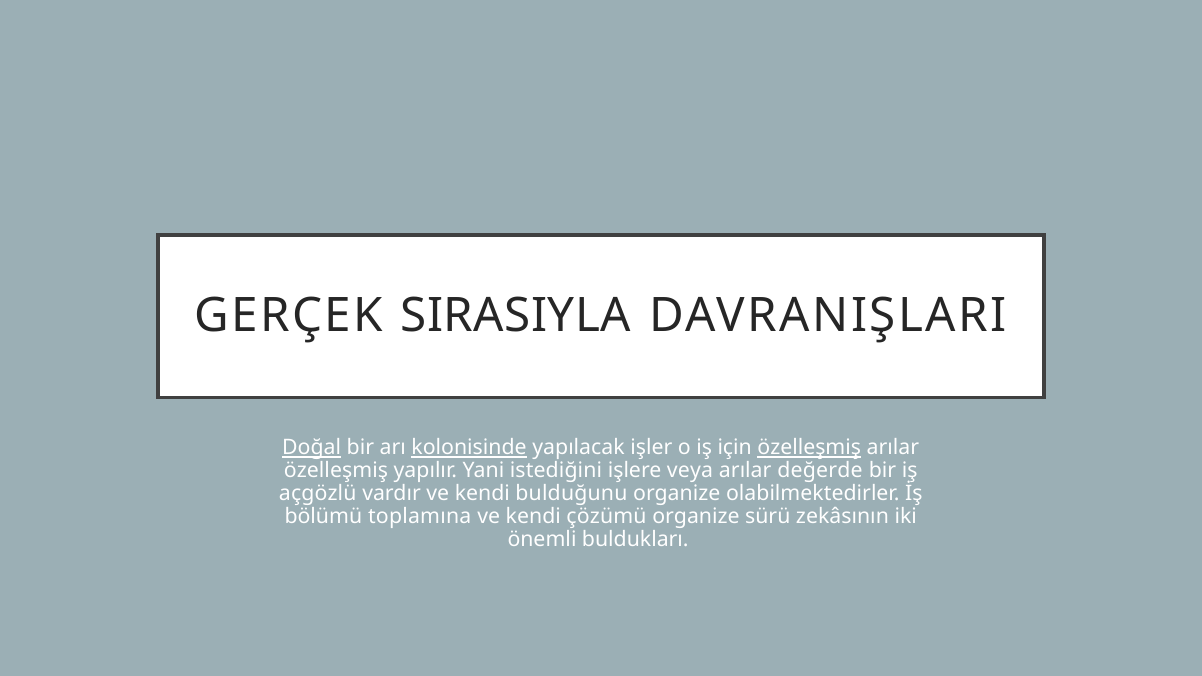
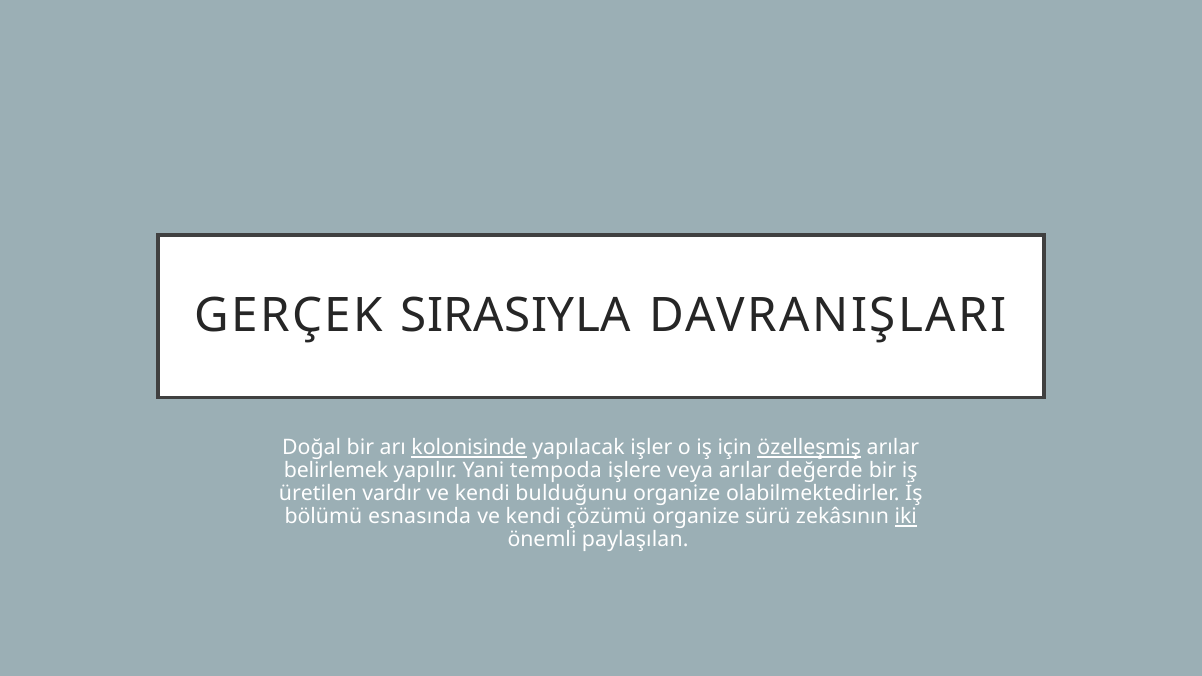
Doğal underline: present -> none (312, 448)
özelleşmiş: özelleşmiş -> belirlemek (336, 471)
istediğini: istediğini -> tempoda (556, 471)
açgözlü: açgözlü -> üretilen (318, 494)
toplamına: toplamına -> esnasında (420, 517)
iki underline: none -> present (906, 517)
buldukları: buldukları -> paylaşılan (635, 540)
